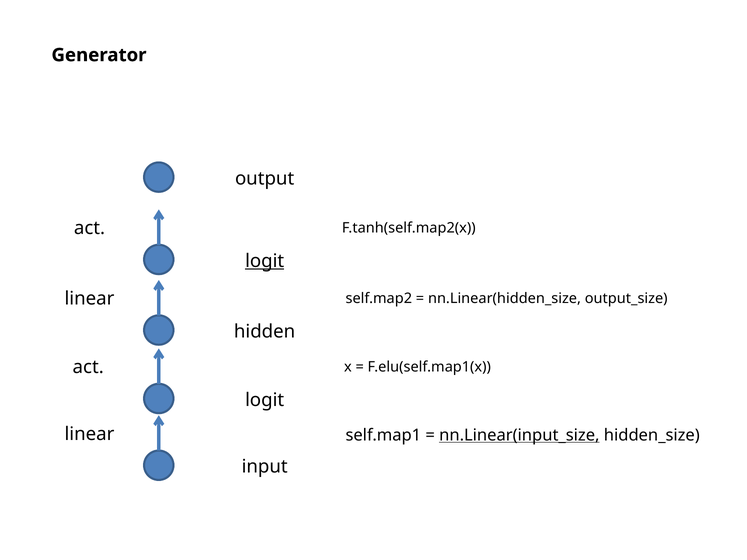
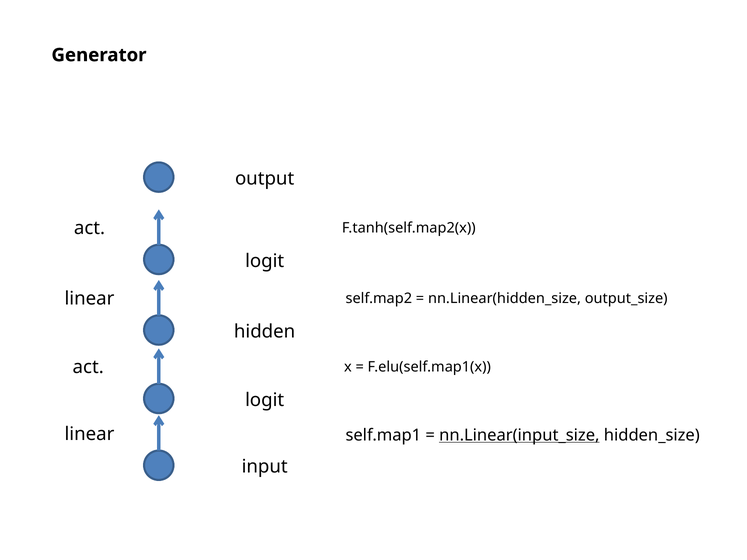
logit underline: present -> none (265, 261)
